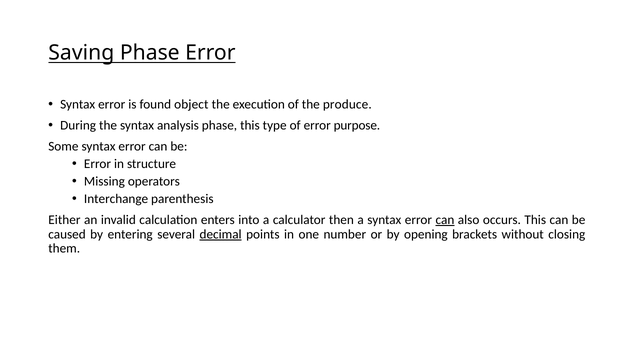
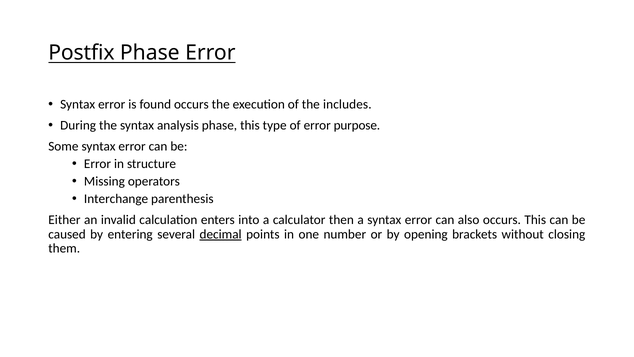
Saving: Saving -> Postfix (81, 53)
found object: object -> occurs (191, 104)
produce: produce -> includes (347, 104)
can underline: present -> none (445, 220)
